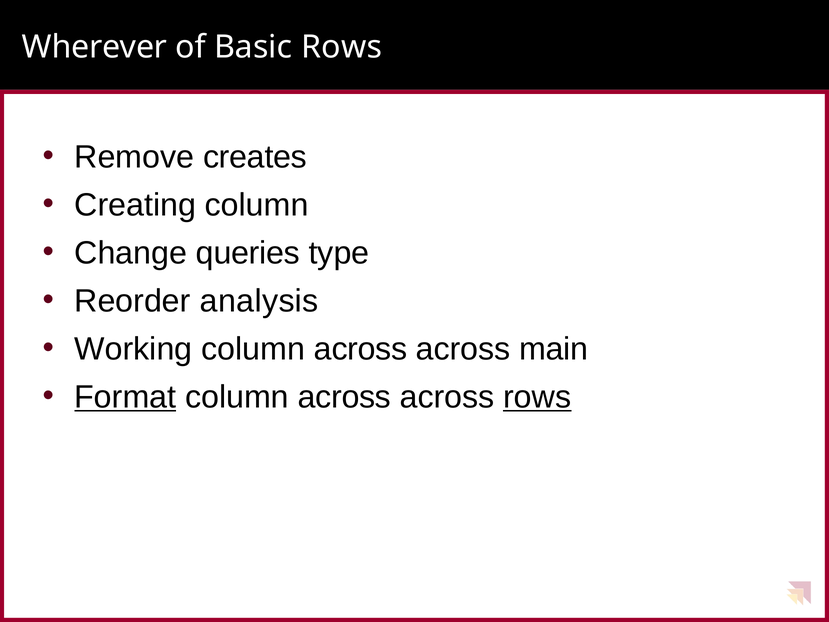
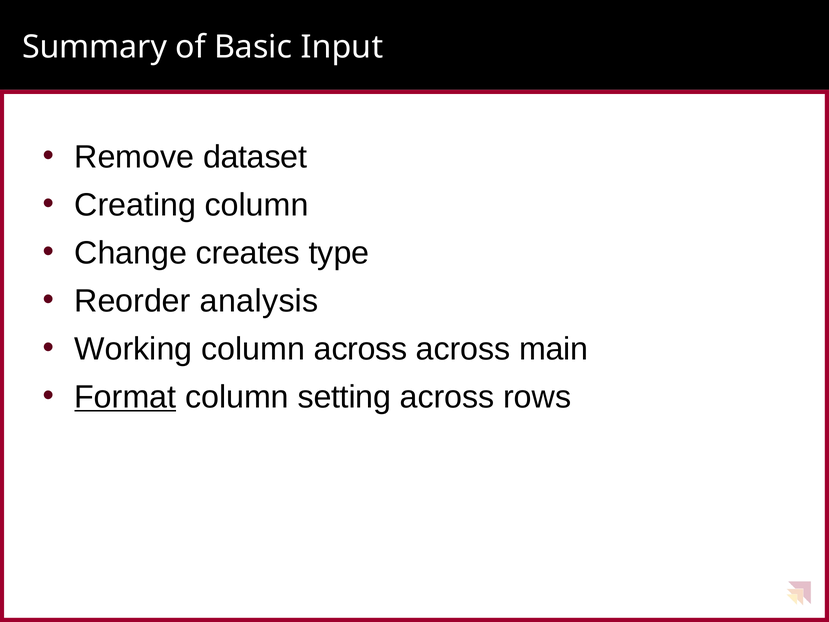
Wherever: Wherever -> Summary (95, 47)
Basic Rows: Rows -> Input (342, 47)
creates: creates -> dataset (255, 157)
queries: queries -> creates (248, 253)
across: across -> setting (344, 397)
rows underline: present -> none (537, 397)
